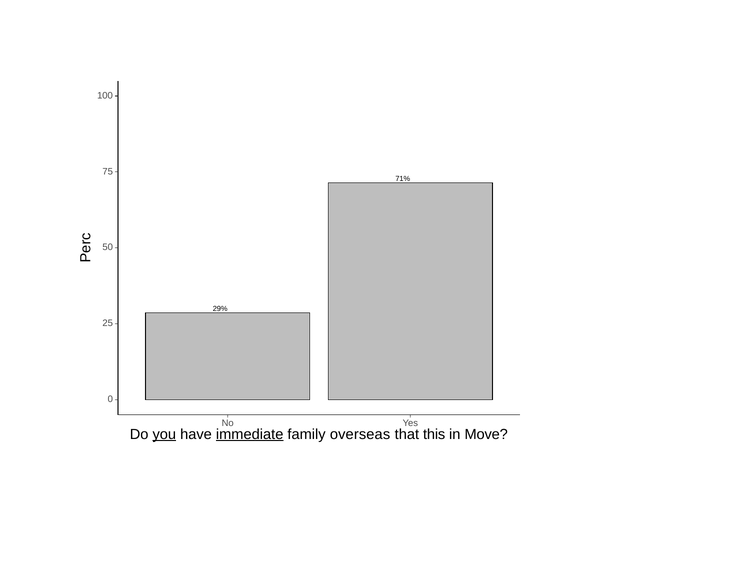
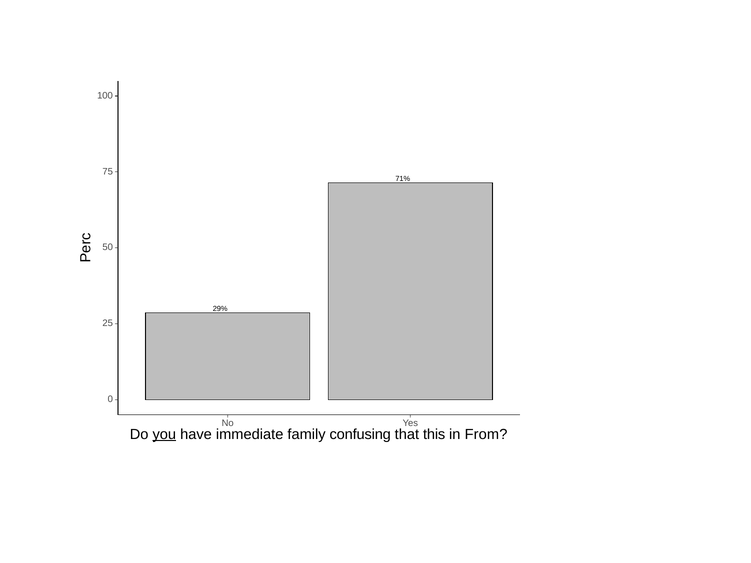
immediate underline: present -> none (250, 434)
overseas: overseas -> confusing (360, 434)
Move: Move -> From (486, 434)
